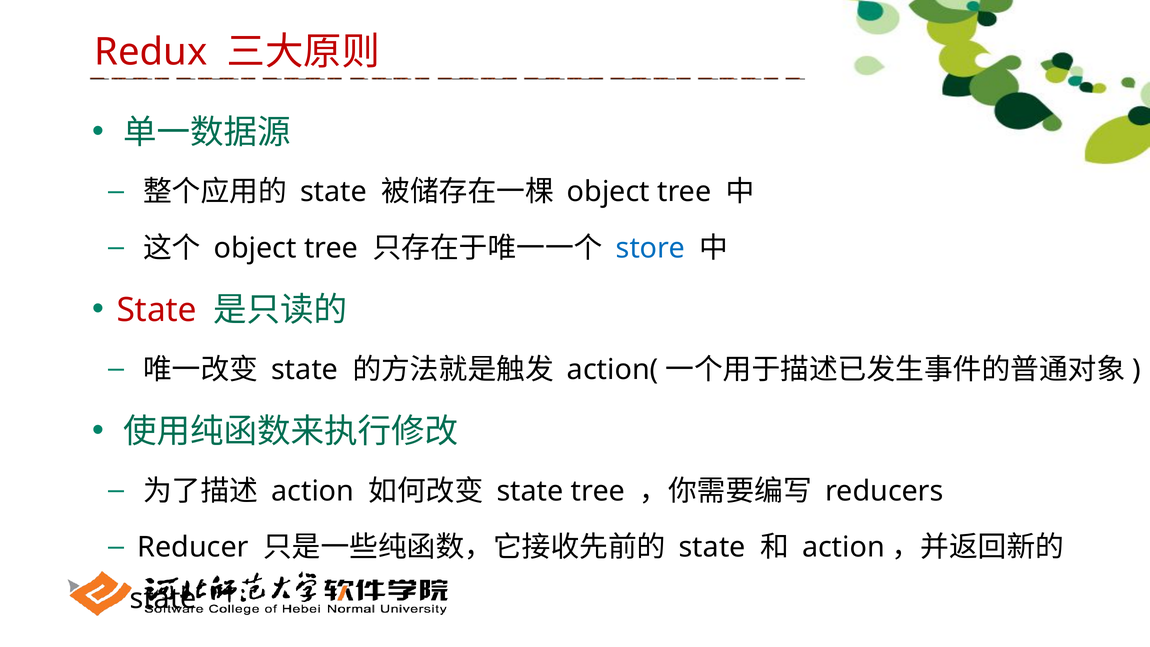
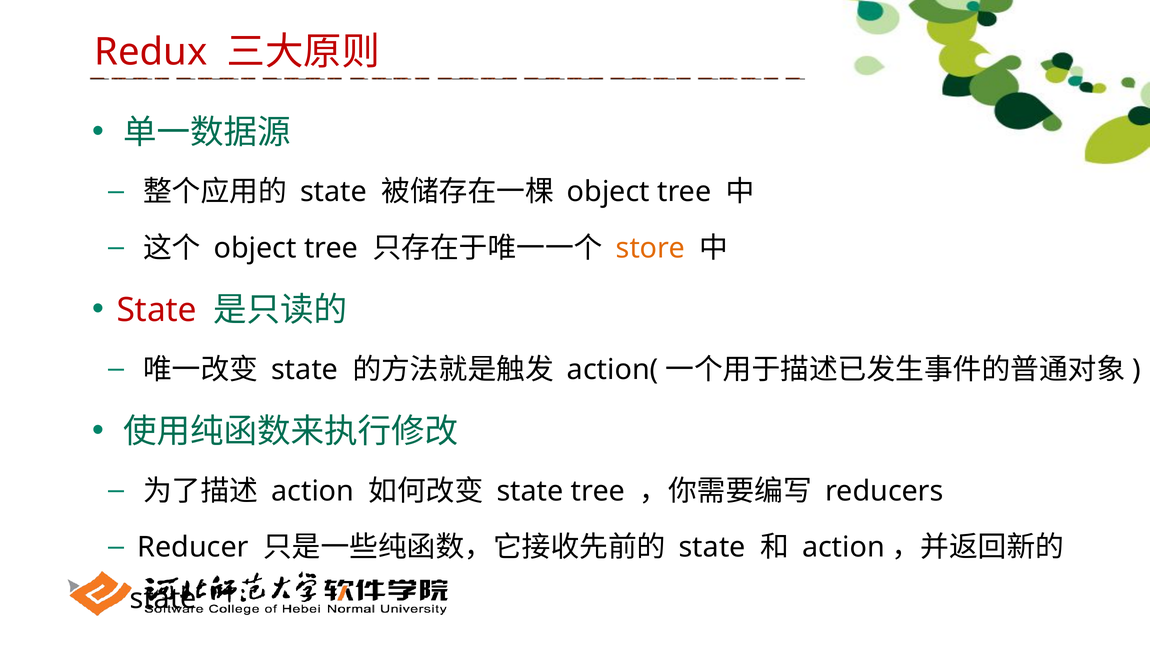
store colour: blue -> orange (650, 248)
